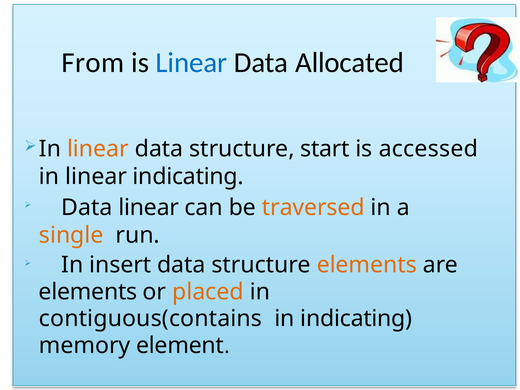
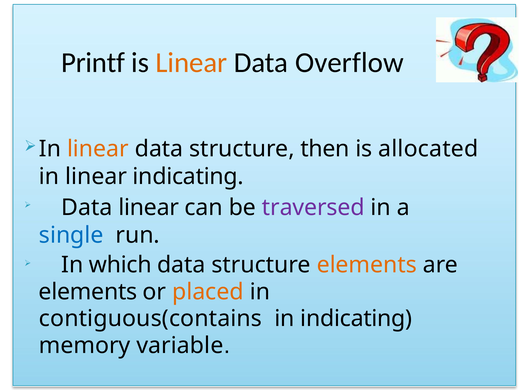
From: From -> Printf (93, 63)
Linear colour: blue -> orange (191, 63)
Allocated: Allocated -> Overflow (349, 63)
start: start -> then (325, 149)
accessed: accessed -> allocated (428, 149)
traversed colour: orange -> purple (313, 207)
single colour: orange -> blue (71, 235)
insert: insert -> which (120, 265)
element: element -> variable (180, 346)
